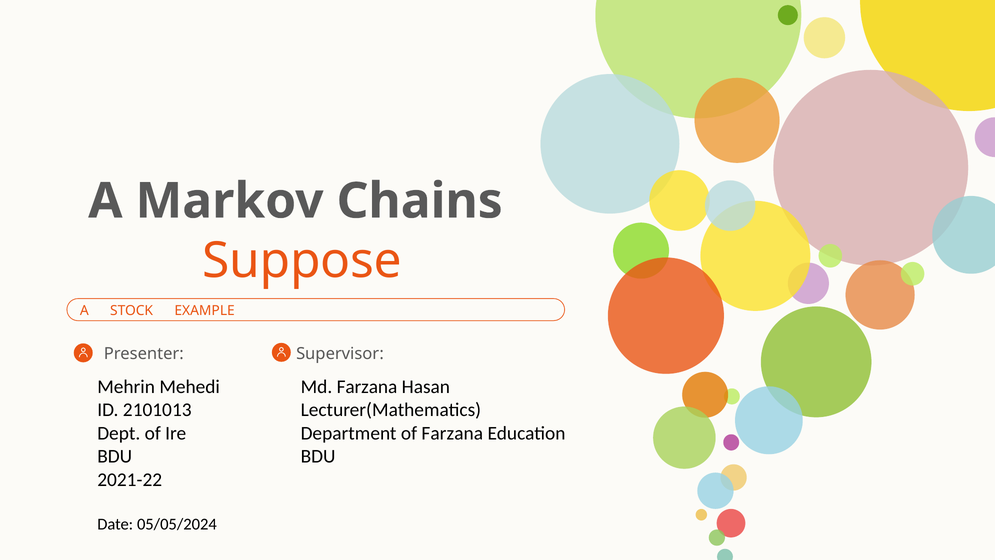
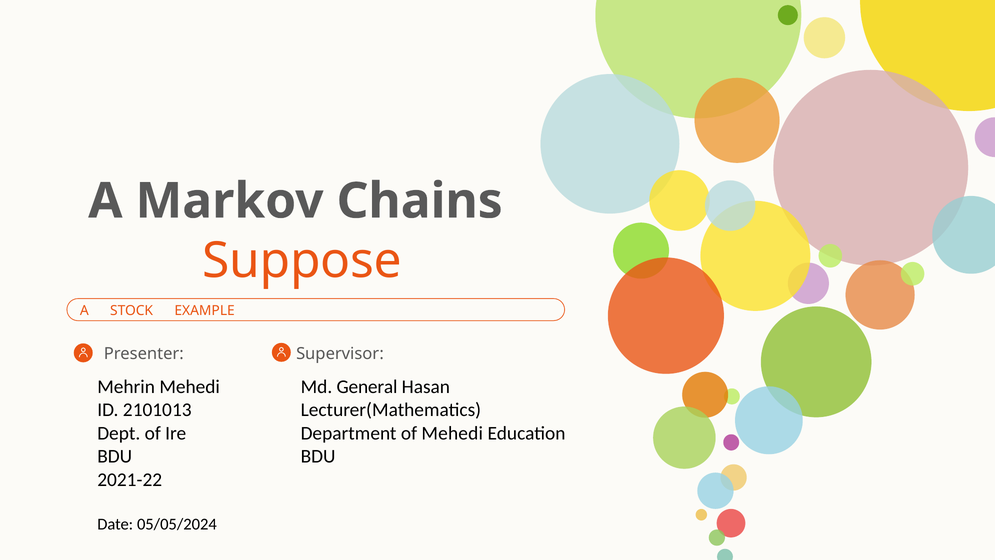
Md Farzana: Farzana -> General (367, 386)
of Farzana: Farzana -> Mehedi (452, 433)
